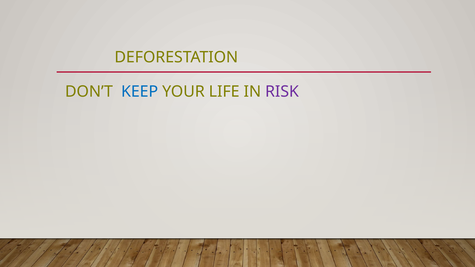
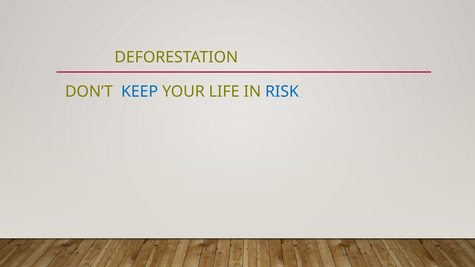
RISK colour: purple -> blue (282, 92)
